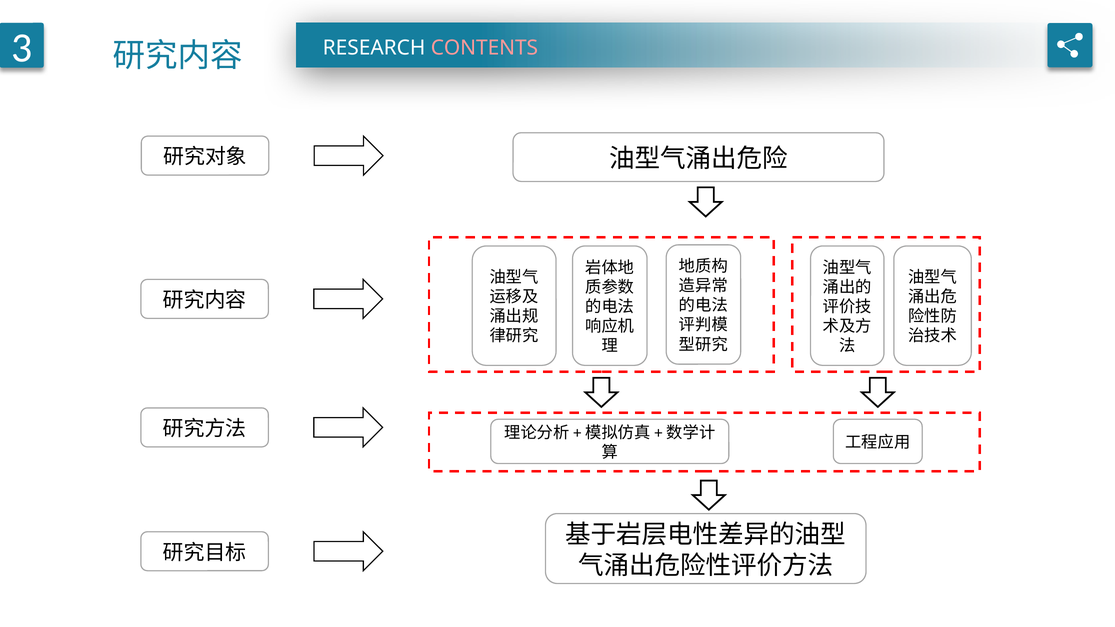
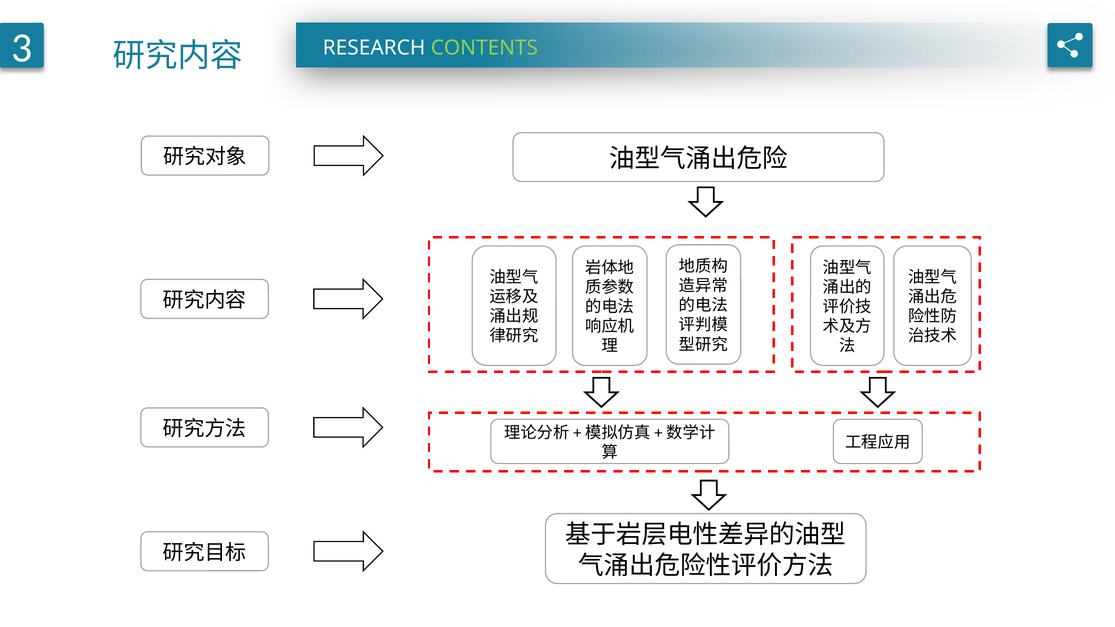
CONTENTS colour: pink -> light green (484, 48)
